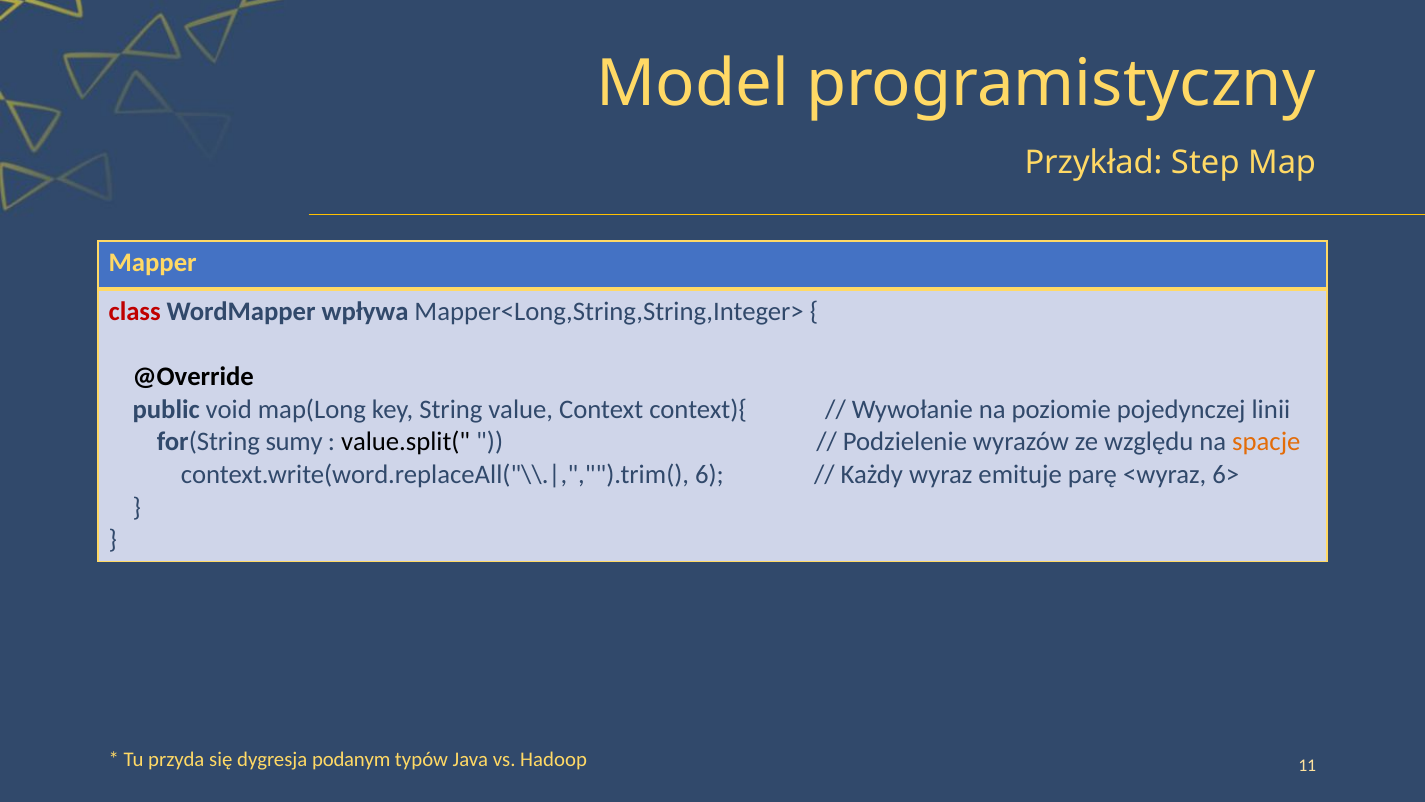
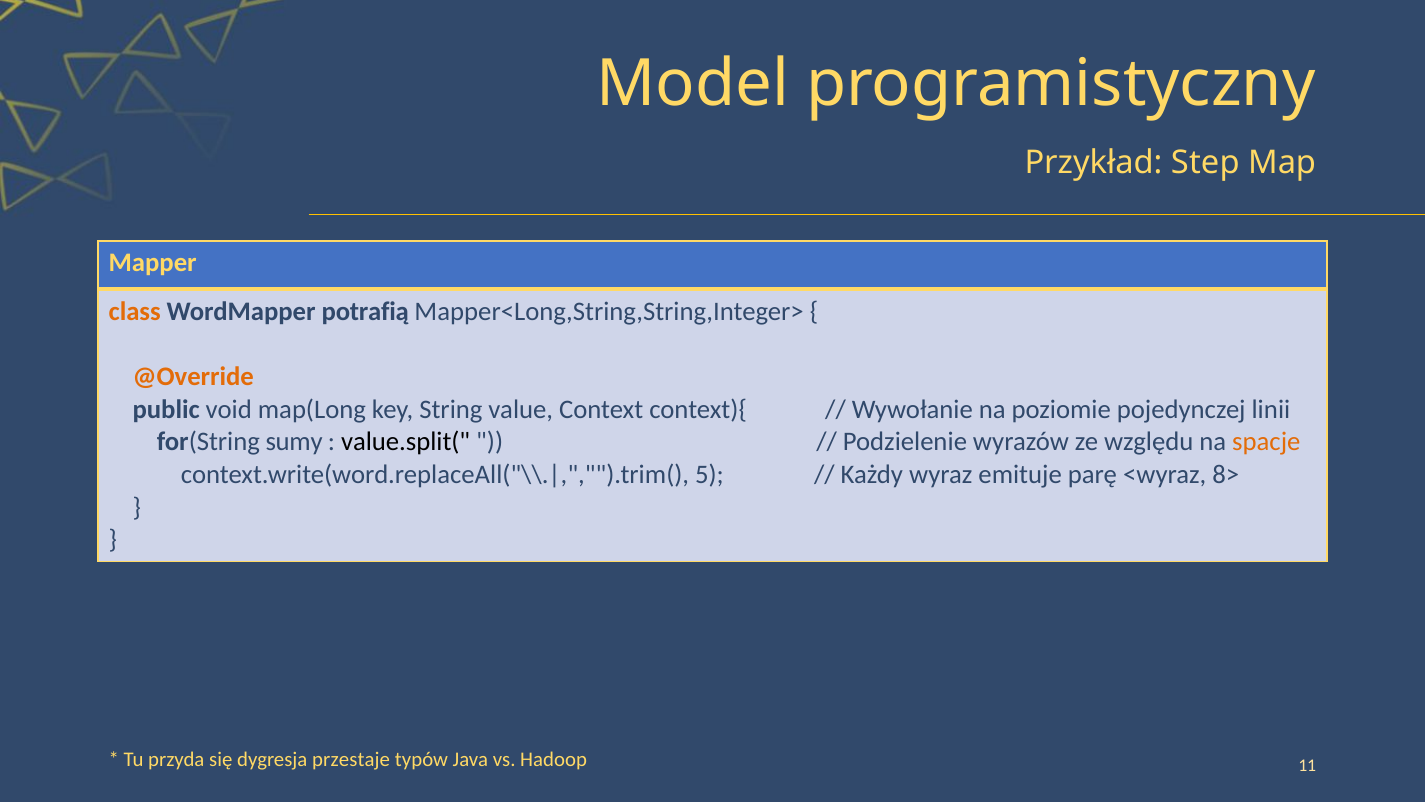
class colour: red -> orange (135, 311)
wpływa: wpływa -> potrafią (365, 311)
@Override colour: black -> orange (193, 376)
6: 6 -> 5 (709, 474)
6>: 6> -> 8> (1226, 474)
podanym: podanym -> przestaje (351, 760)
